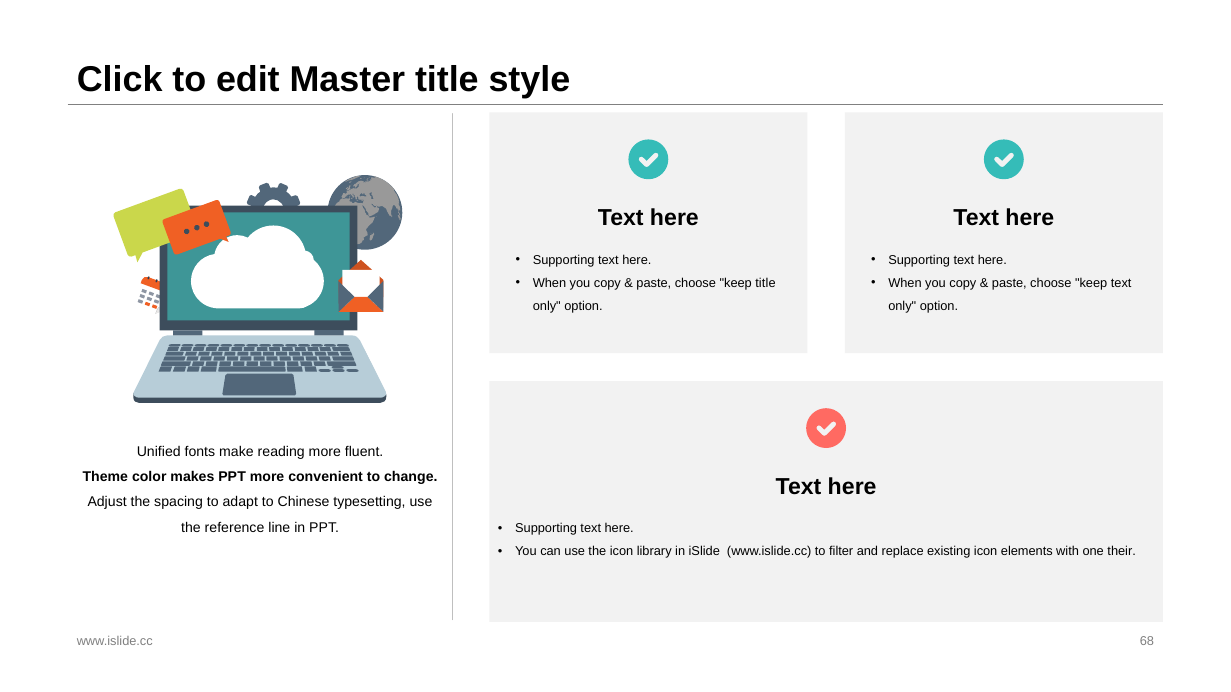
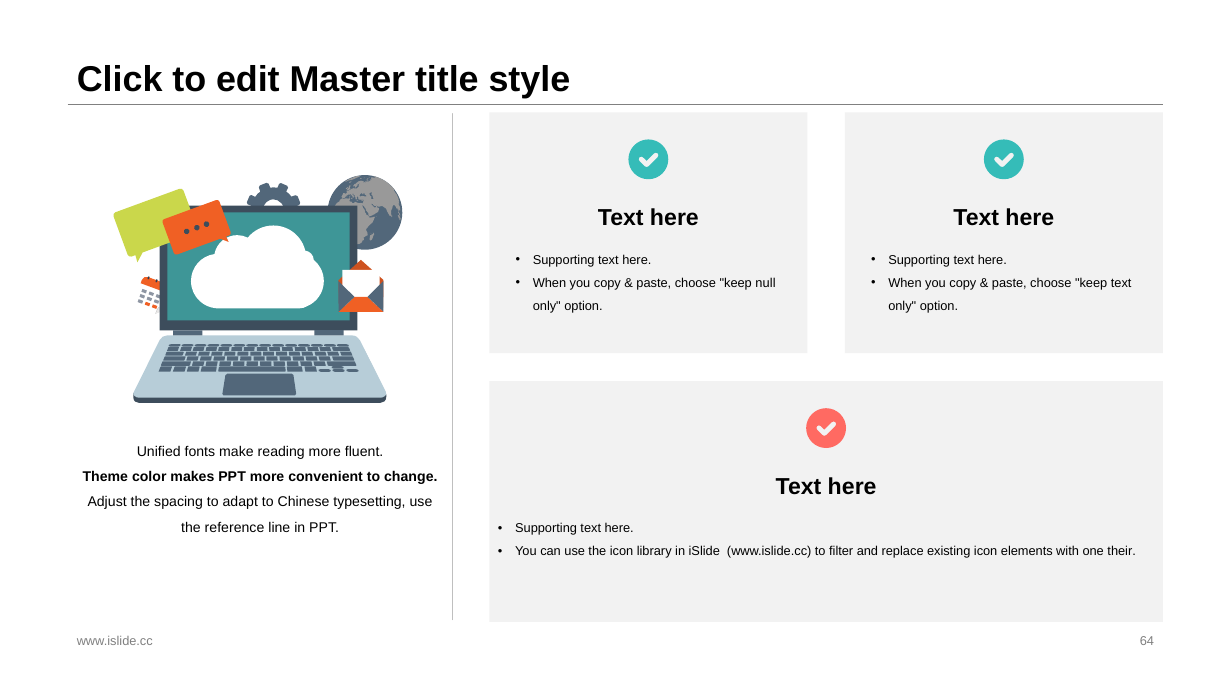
keep title: title -> null (766, 283)
68: 68 -> 64 (1147, 641)
